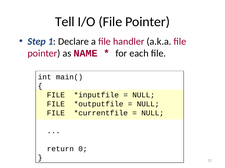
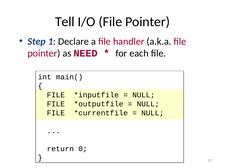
NAME: NAME -> NEED (86, 54)
